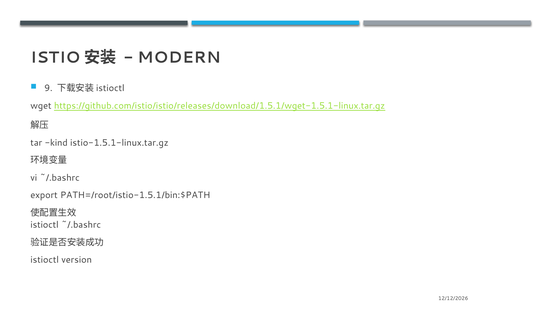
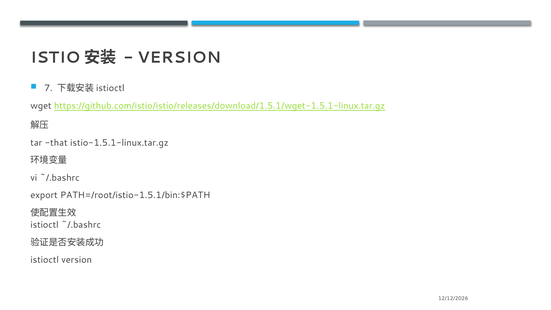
MODERN: MODERN -> VERSION (179, 57)
9: 9 -> 7 (48, 88)
kind: kind -> that (56, 143)
